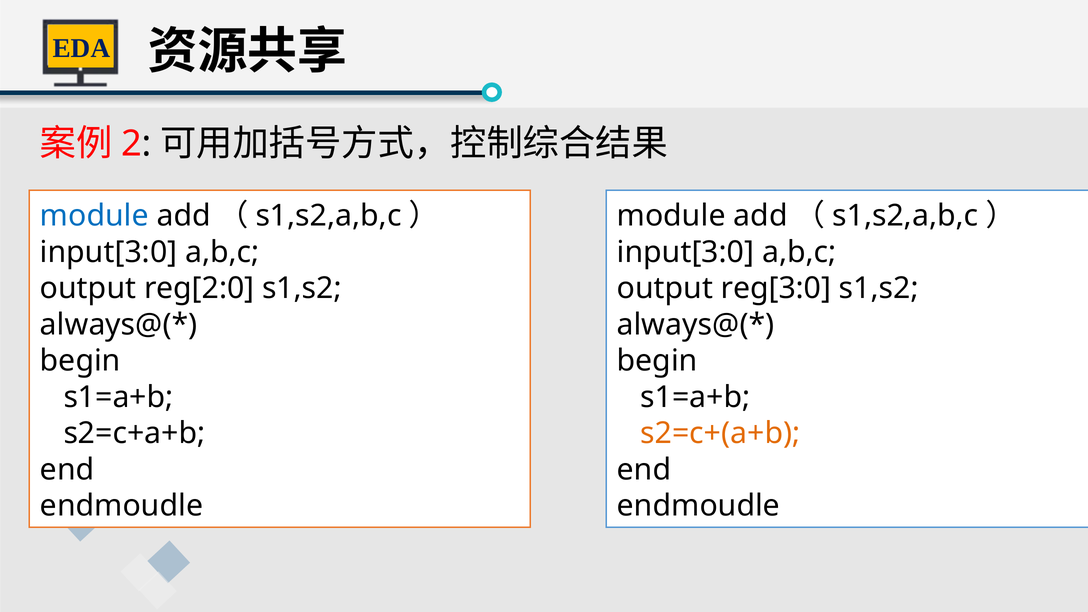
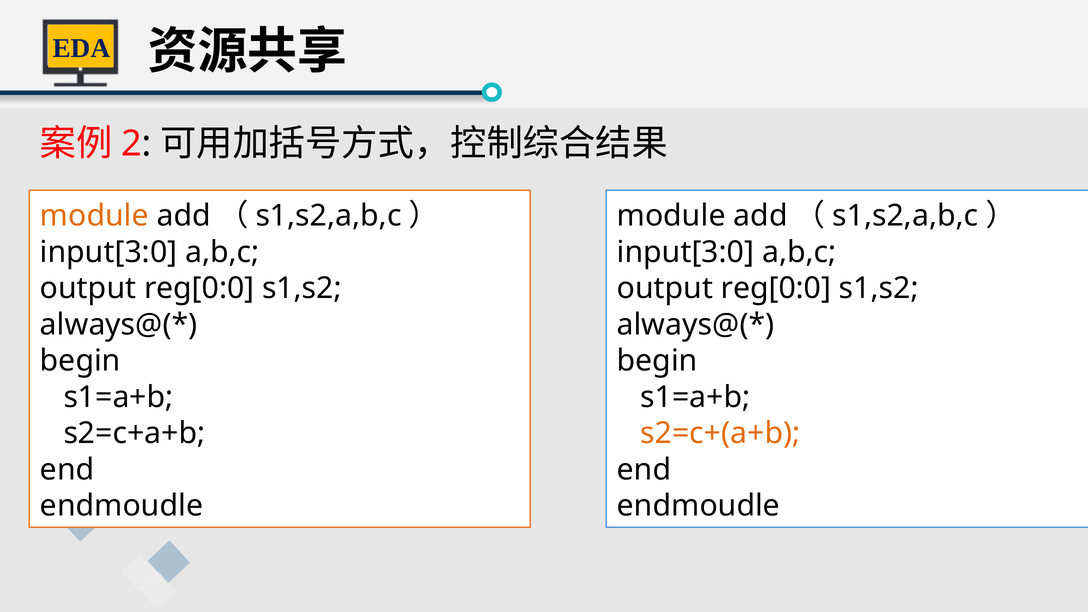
module colour: blue -> orange (94, 216)
reg[2:0: reg[2:0 -> reg[0:0 (199, 288)
reg[3:0: reg[3:0 -> reg[0:0 (776, 288)
